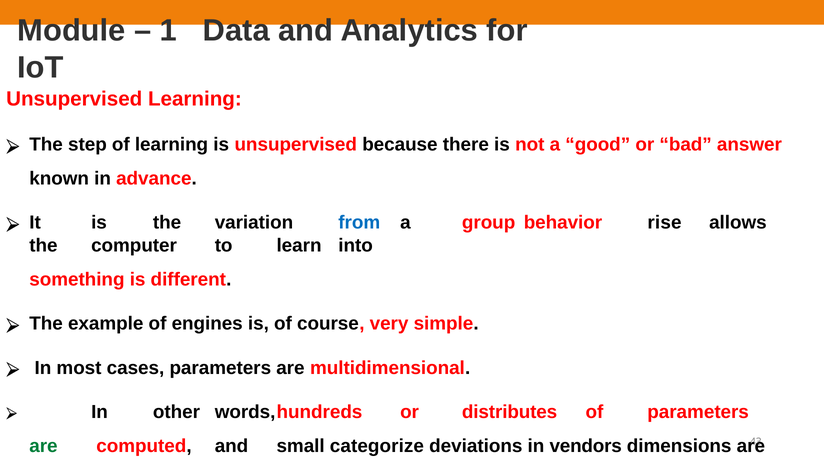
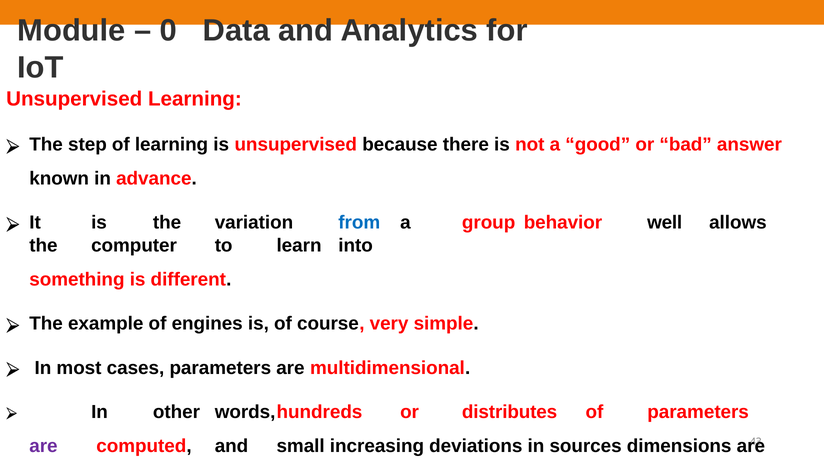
1: 1 -> 0 (168, 31)
rise: rise -> well (665, 223)
are colour: green -> purple (43, 446)
categorize: categorize -> increasing (377, 446)
vendors: vendors -> sources (586, 446)
